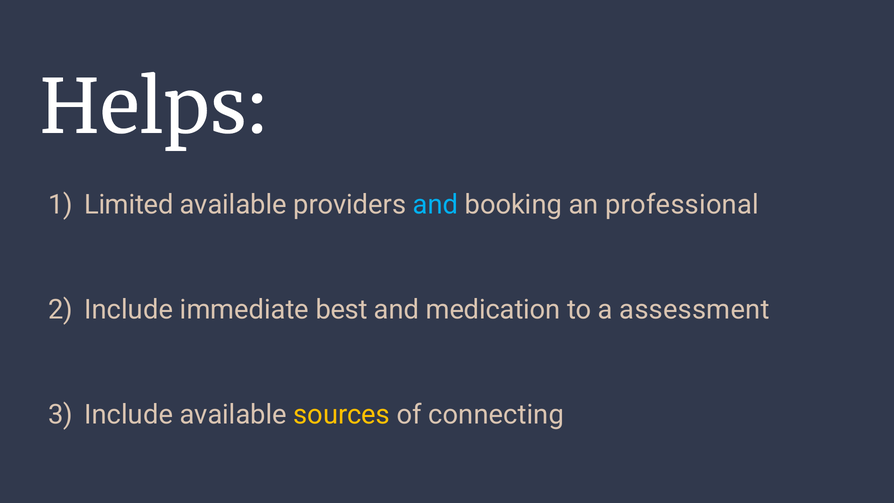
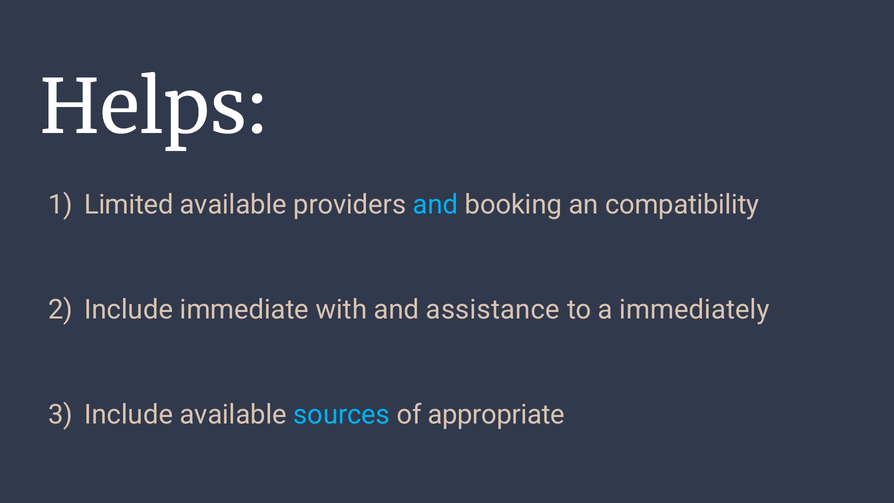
professional: professional -> compatibility (682, 205)
best: best -> with (341, 310)
medication: medication -> assistance (493, 310)
assessment: assessment -> immediately (695, 310)
sources colour: yellow -> light blue (342, 415)
connecting: connecting -> appropriate (496, 415)
